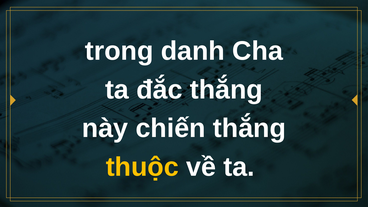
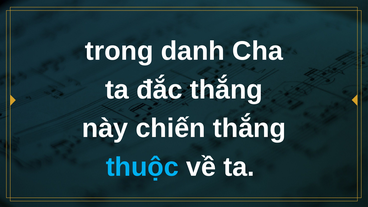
thuộc colour: yellow -> light blue (142, 167)
